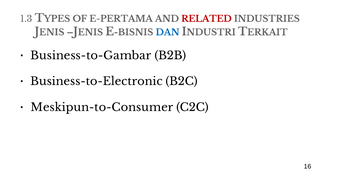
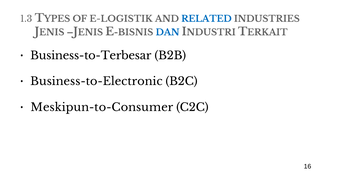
E-PERTAMA: E-PERTAMA -> E-LOGISTIK (121, 19)
RELATED colour: red -> blue (207, 19)
Business-to-Gambar: Business-to-Gambar -> Business-to-Terbesar (91, 56)
